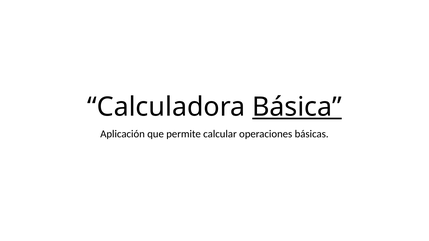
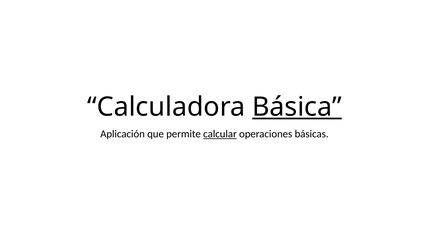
calcular underline: none -> present (220, 134)
